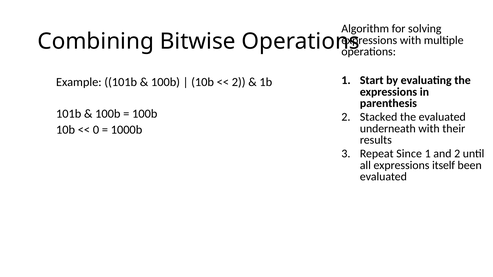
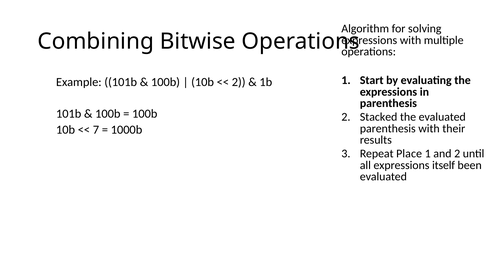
underneath: underneath -> parenthesis (388, 129)
0: 0 -> 7 (96, 130)
Since: Since -> Place (409, 154)
